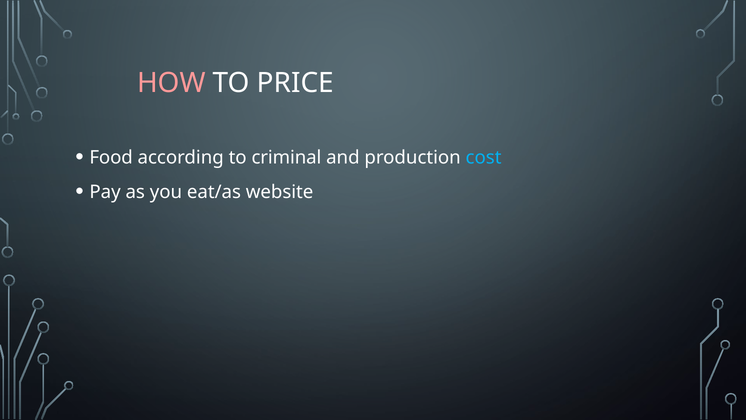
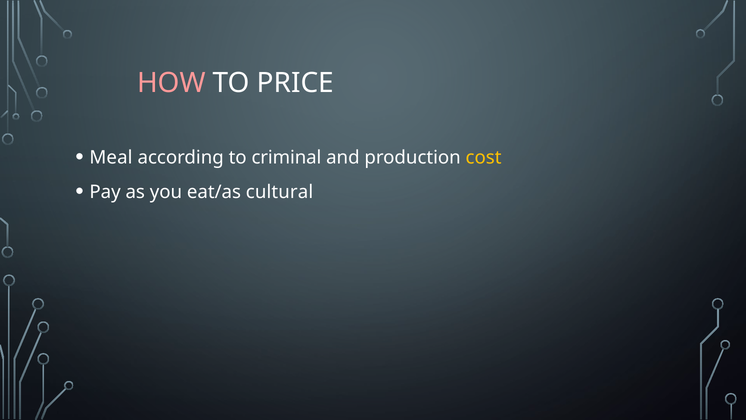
Food: Food -> Meal (111, 157)
cost colour: light blue -> yellow (484, 157)
website: website -> cultural (280, 192)
